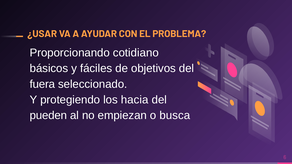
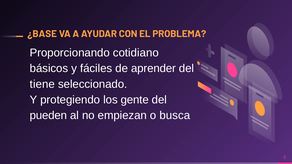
¿USAR: ¿USAR -> ¿BASE (42, 34)
objetivos: objetivos -> aprender (154, 69)
fuera: fuera -> tiene (42, 84)
hacia: hacia -> gente (135, 100)
